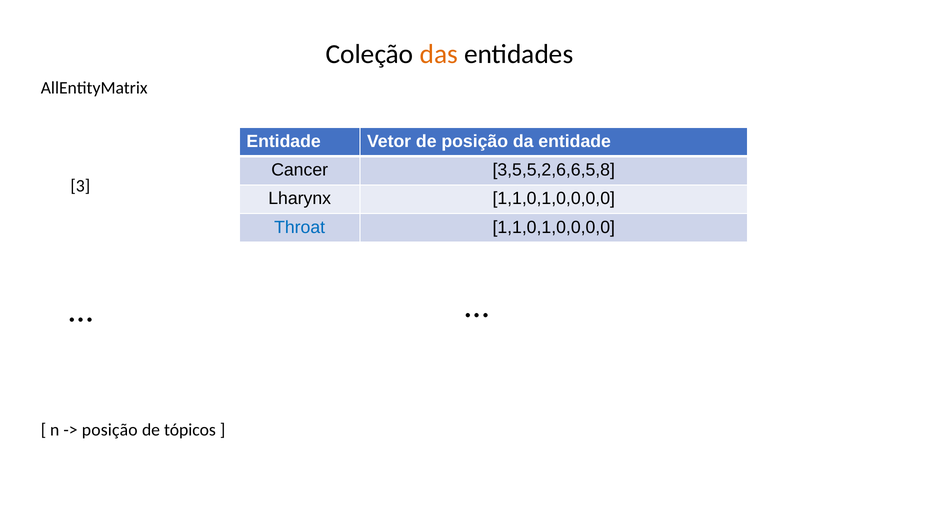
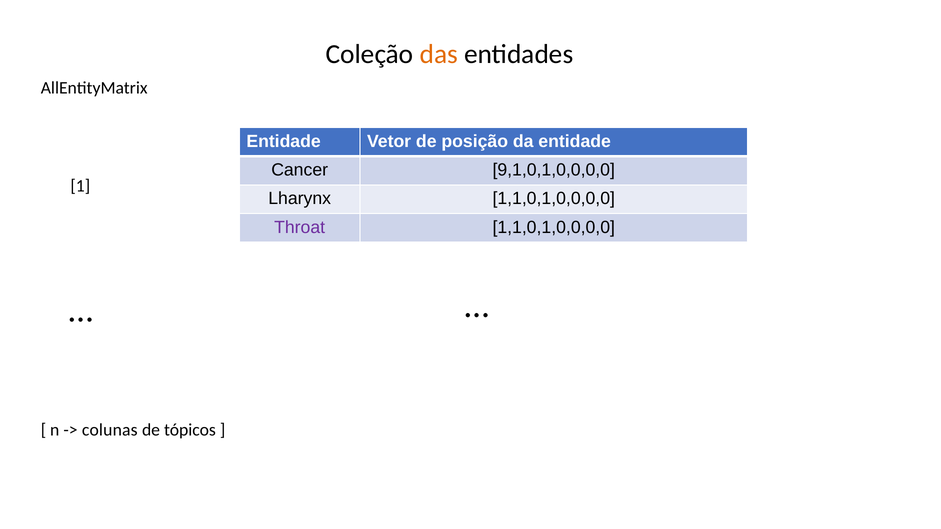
3,5,5,2,6,6,5,8: 3,5,5,2,6,6,5,8 -> 9,1,0,1,0,0,0,0 (554, 170)
3: 3 -> 1 (80, 186)
Throat colour: blue -> purple (300, 227)
posição: posição -> colunas (110, 430)
